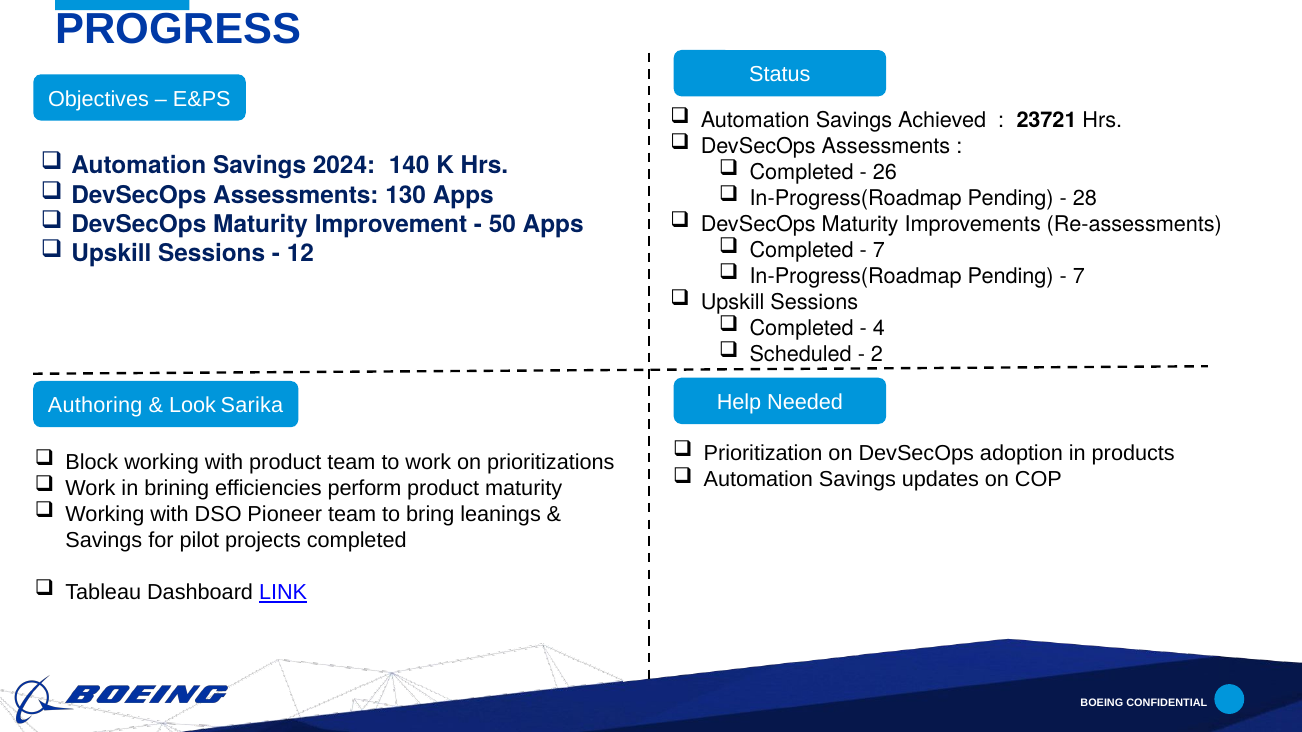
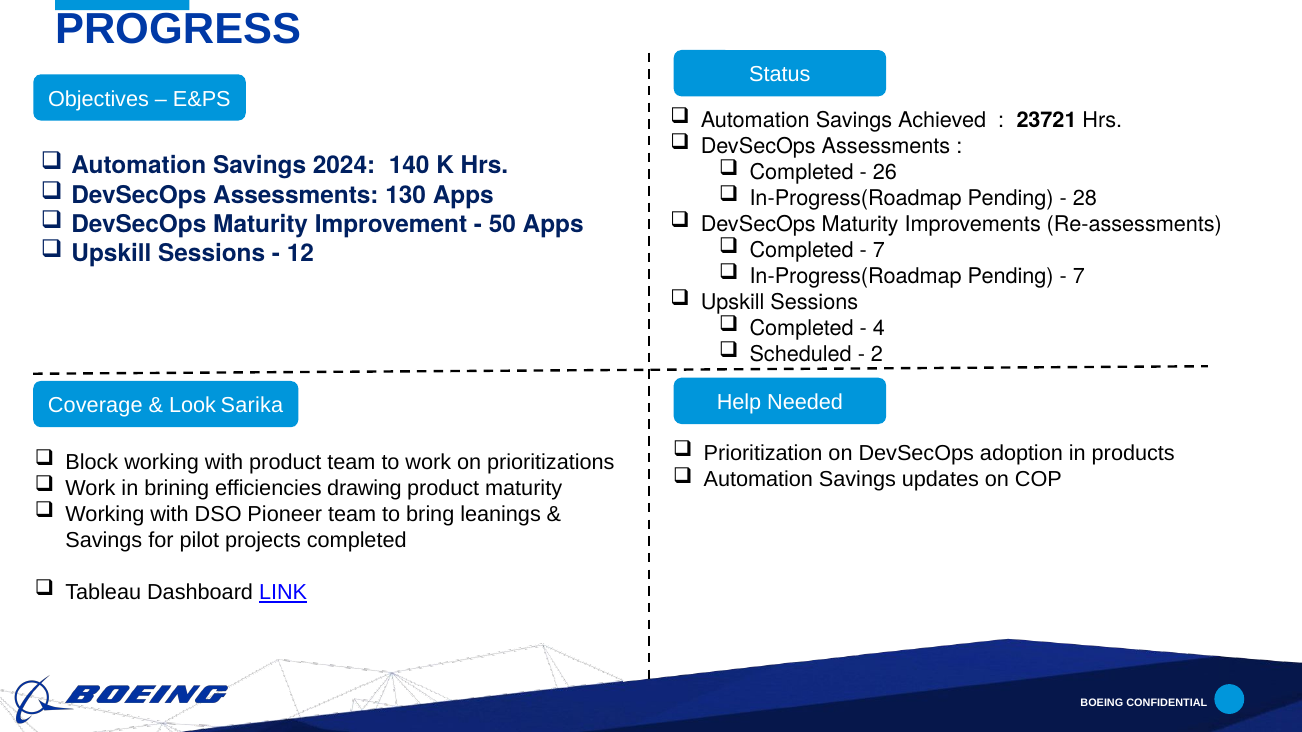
Authoring: Authoring -> Coverage (95, 406)
perform: perform -> drawing (365, 488)
